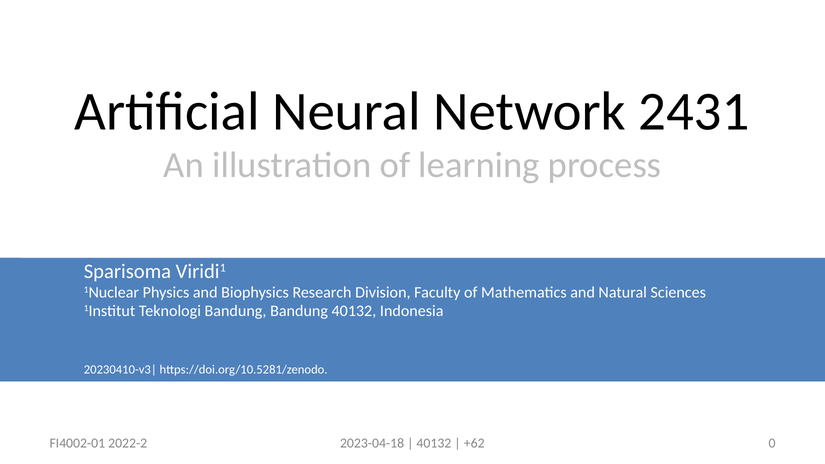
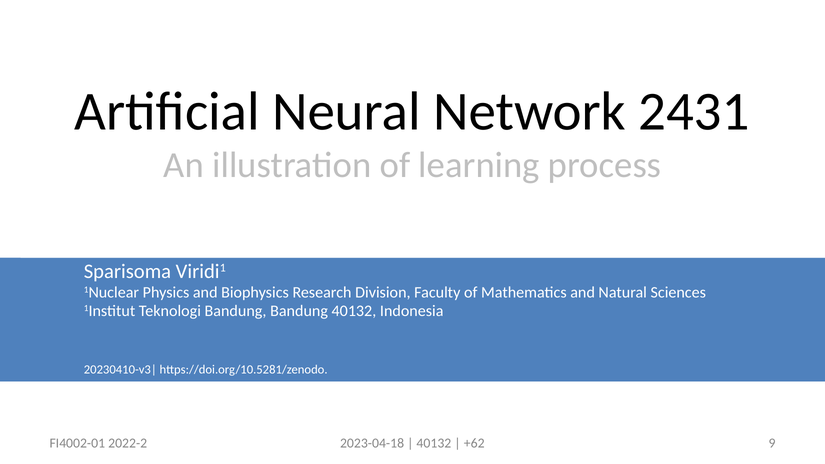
0: 0 -> 9 (772, 443)
